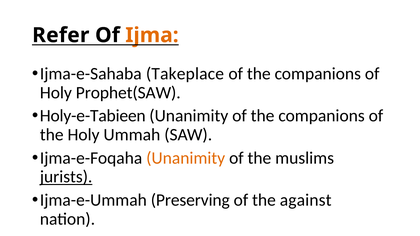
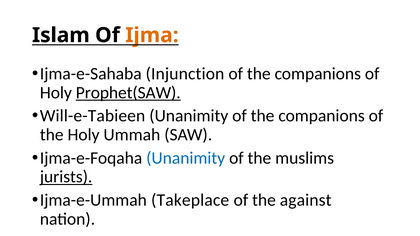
Refer: Refer -> Islam (61, 35)
Takeplace: Takeplace -> Injunction (185, 74)
Prophet(SAW underline: none -> present (128, 93)
Holy-e-Tabieen: Holy-e-Tabieen -> Will-e-Tabieen (93, 116)
Unanimity colour: orange -> blue (186, 158)
Preserving: Preserving -> Takeplace (190, 200)
